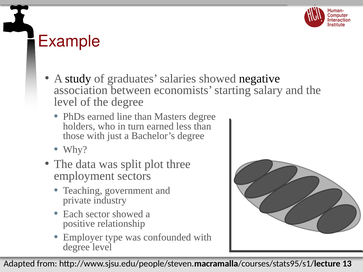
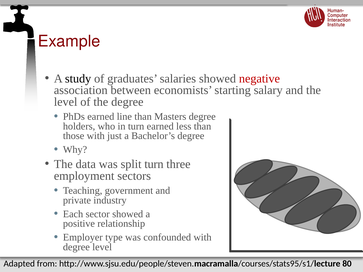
negative colour: black -> red (259, 79)
split plot: plot -> turn (154, 164)
13: 13 -> 80 (347, 264)
